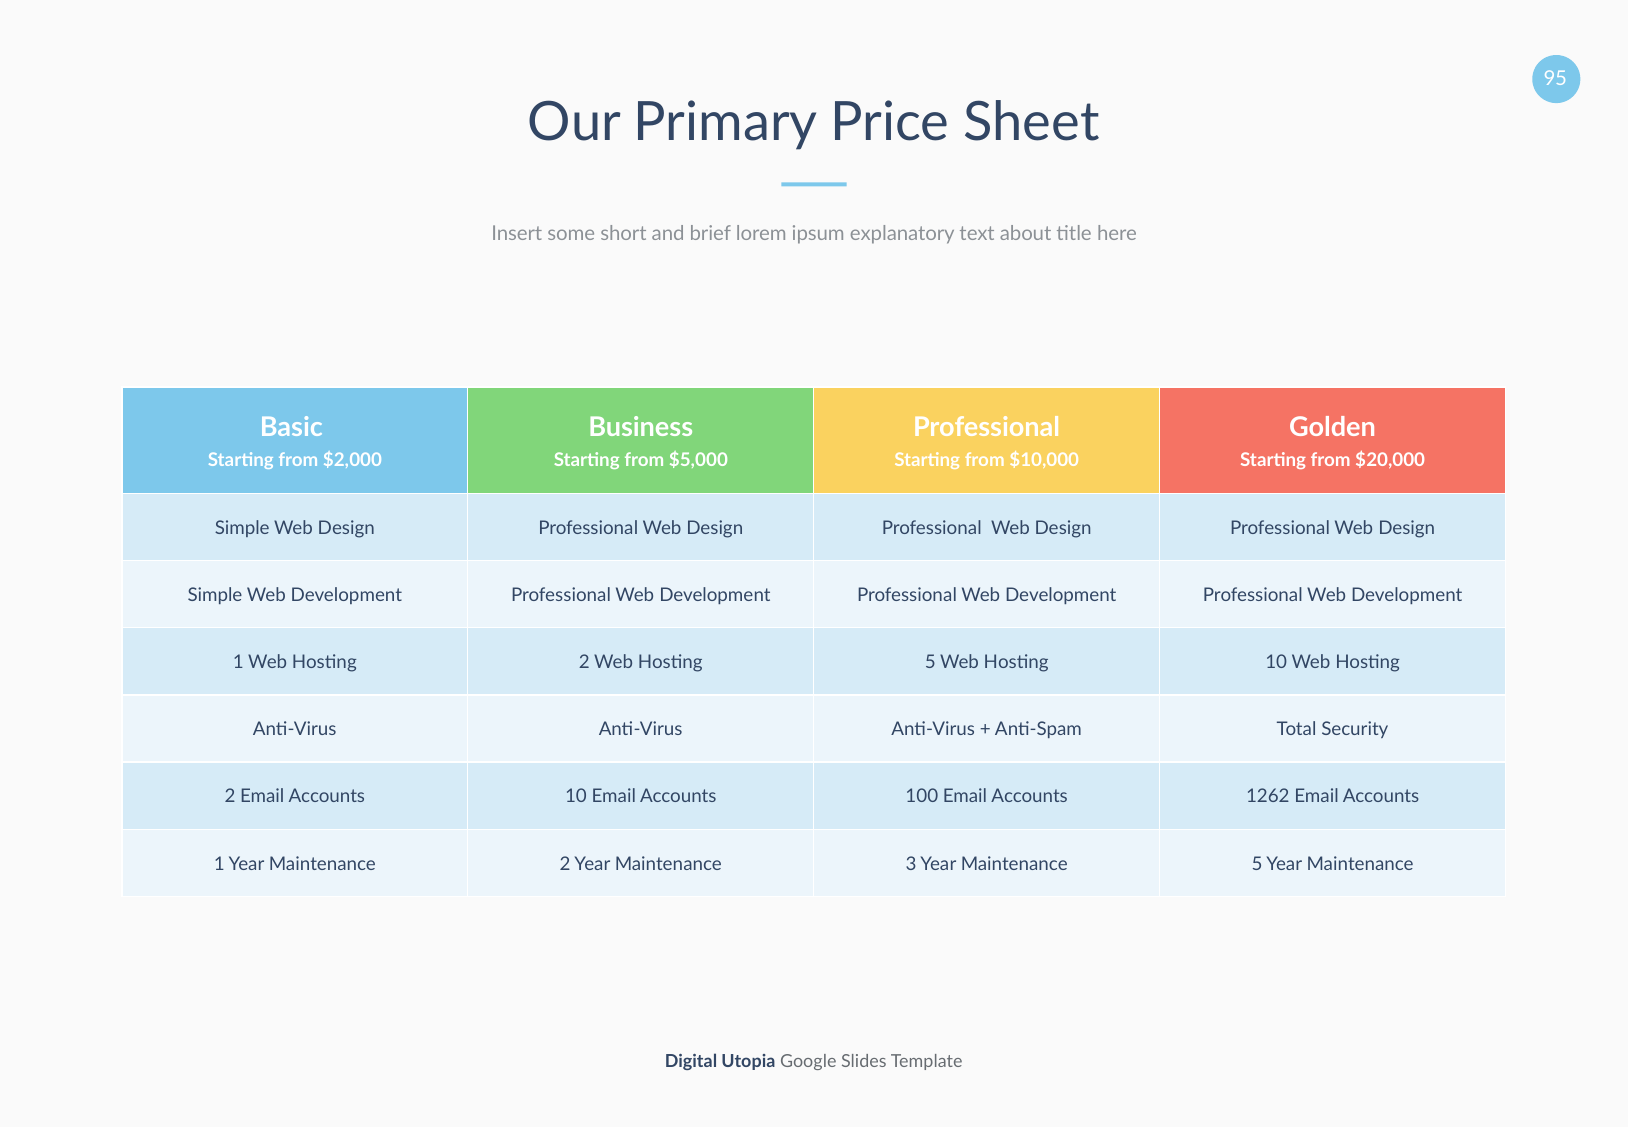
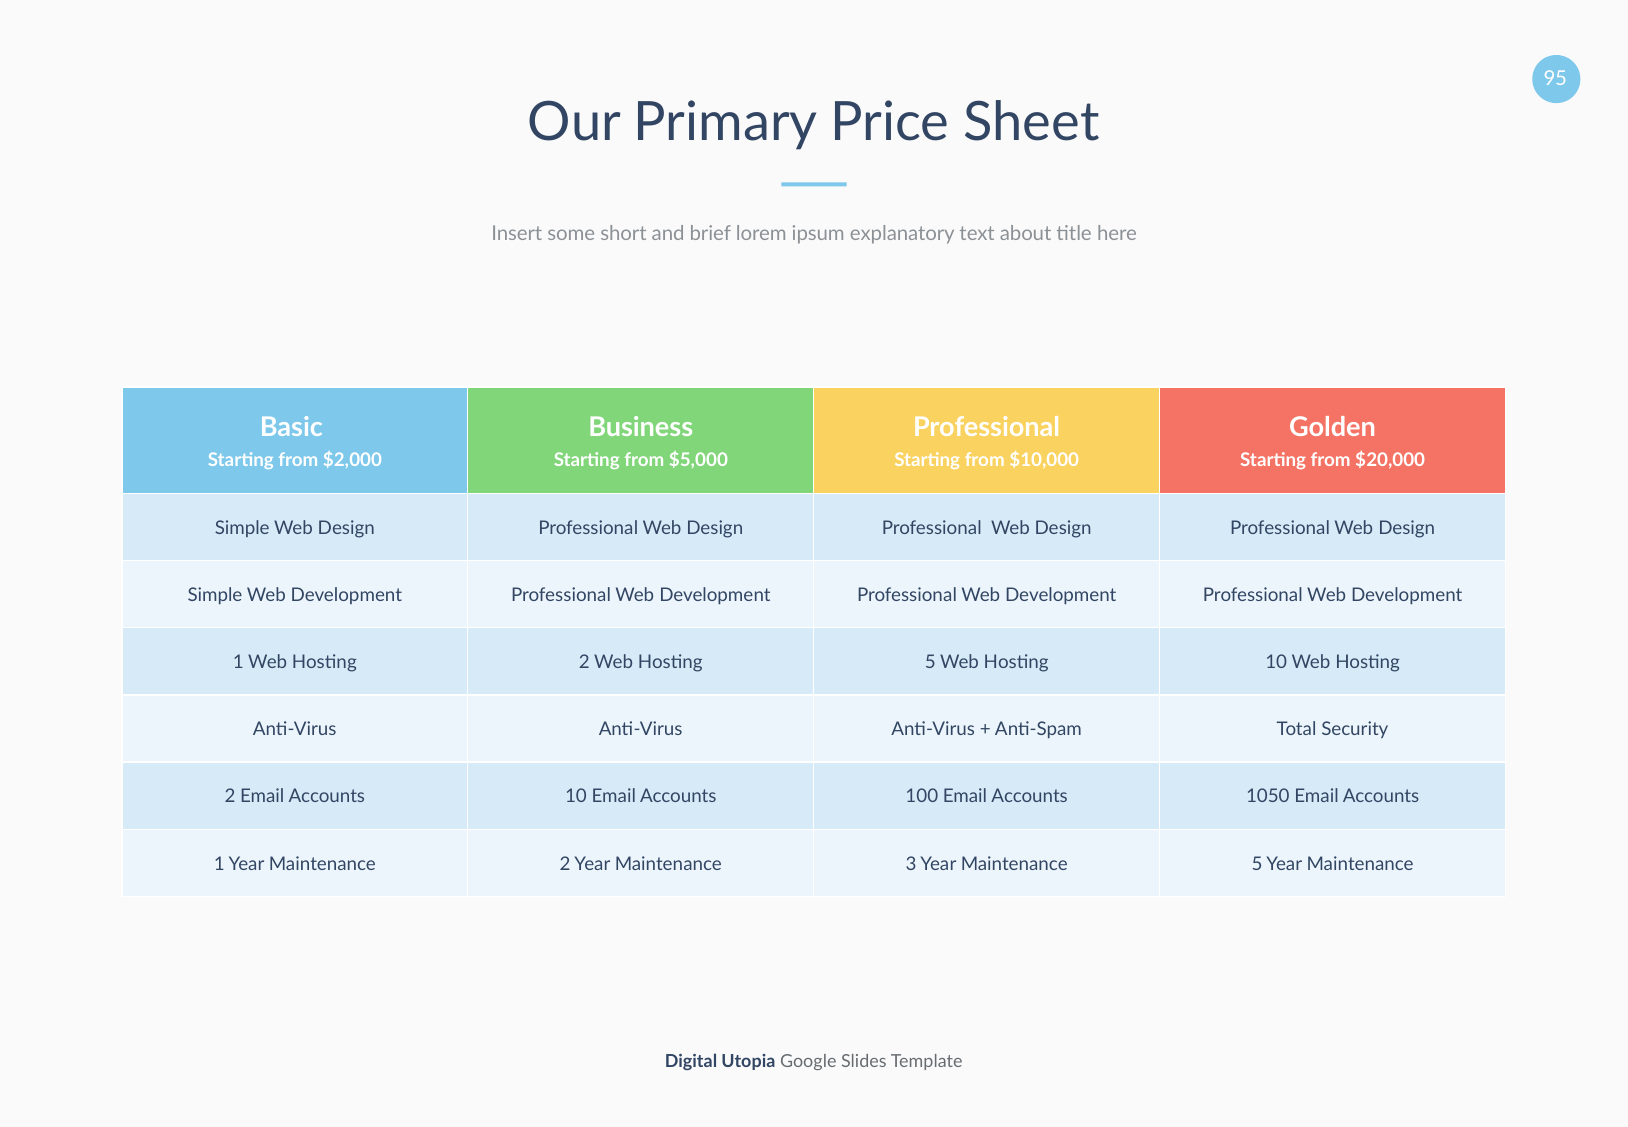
1262: 1262 -> 1050 (1268, 797)
